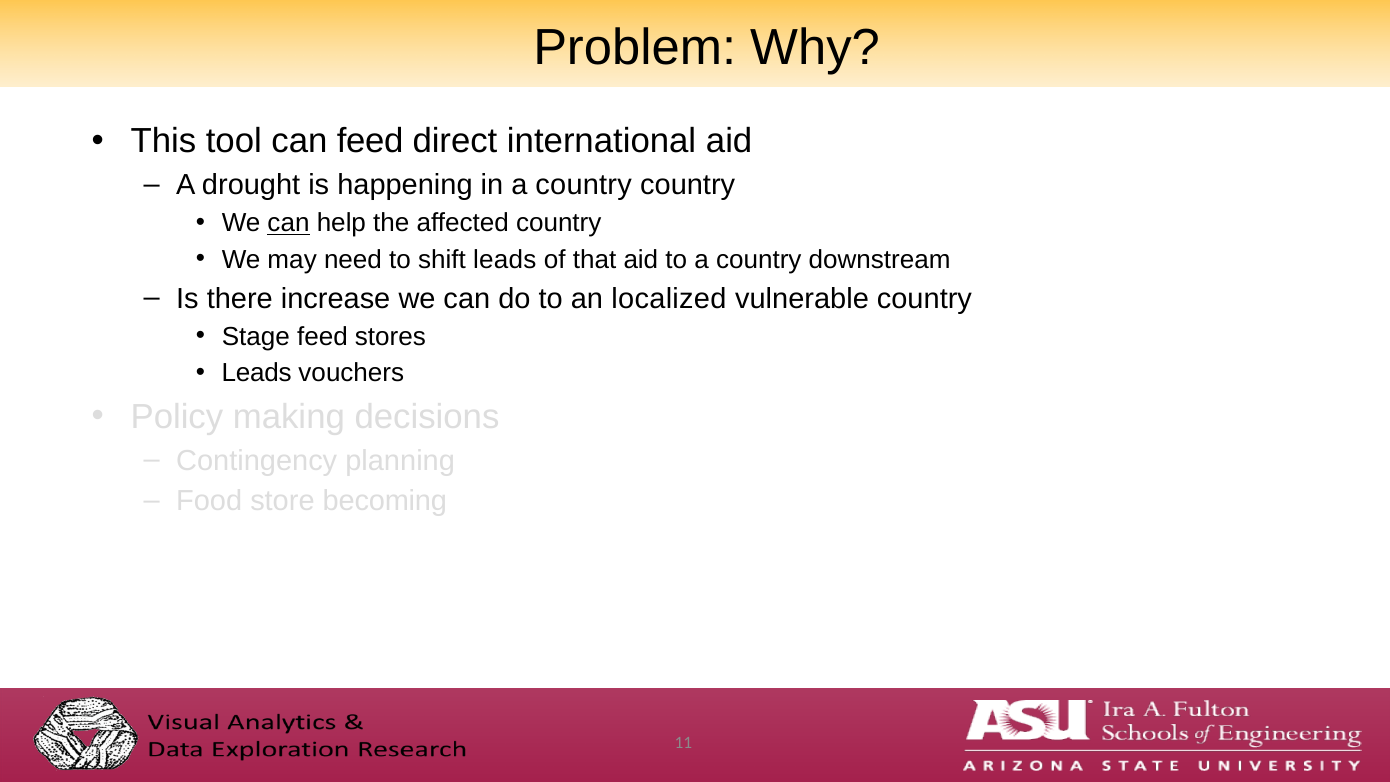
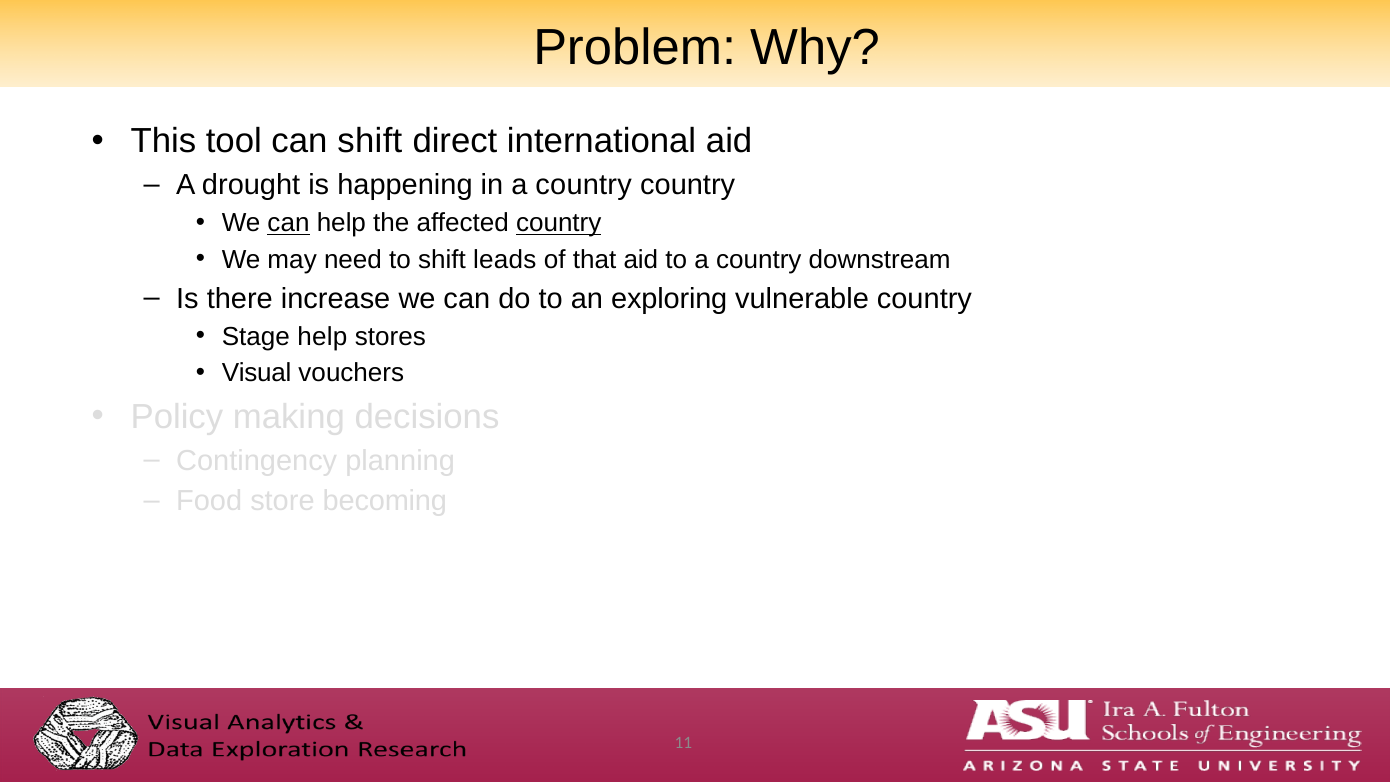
can feed: feed -> shift (370, 141)
country underline: none -> present (559, 223)
localized: localized -> exploring (669, 299)
Stage feed: feed -> help (322, 337)
Leads: Leads -> Visual (257, 373)
